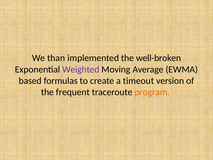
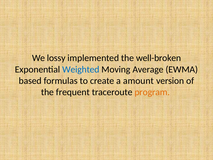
than: than -> lossy (56, 58)
Weighted colour: purple -> blue (81, 69)
timeout: timeout -> amount (138, 81)
